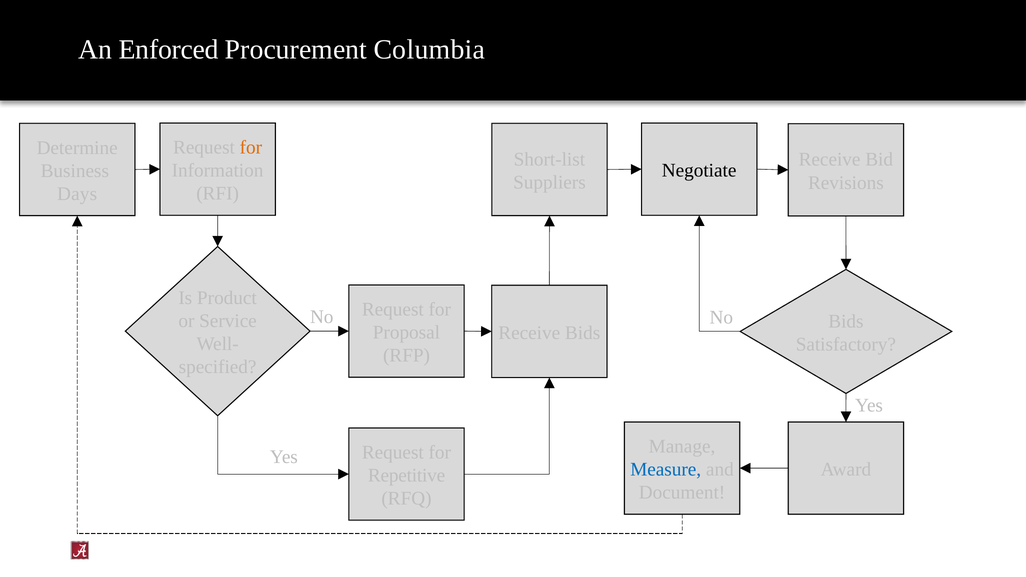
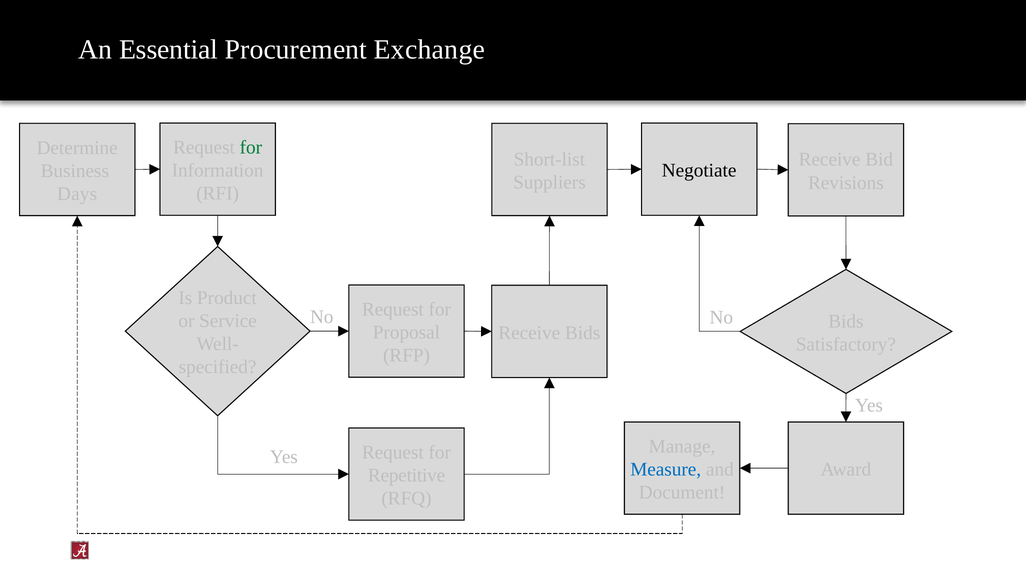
Enforced: Enforced -> Essential (169, 49)
Columbia: Columbia -> Exchange (429, 49)
for colour: orange -> green (251, 147)
